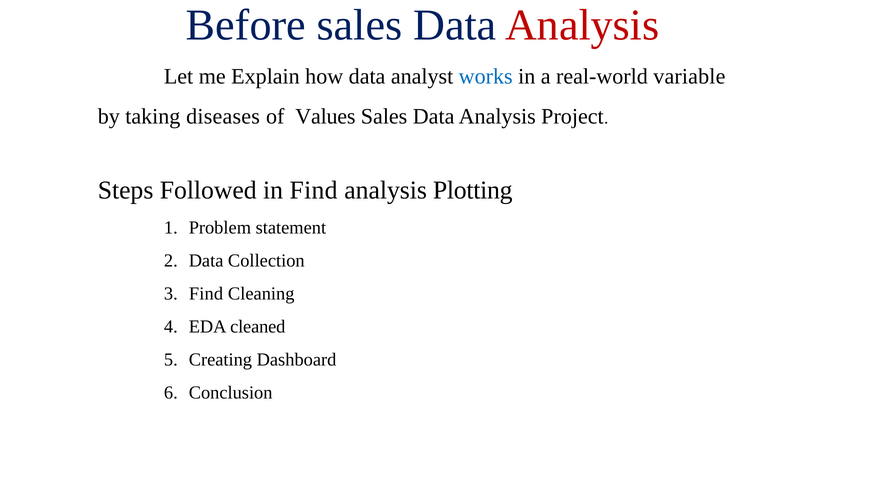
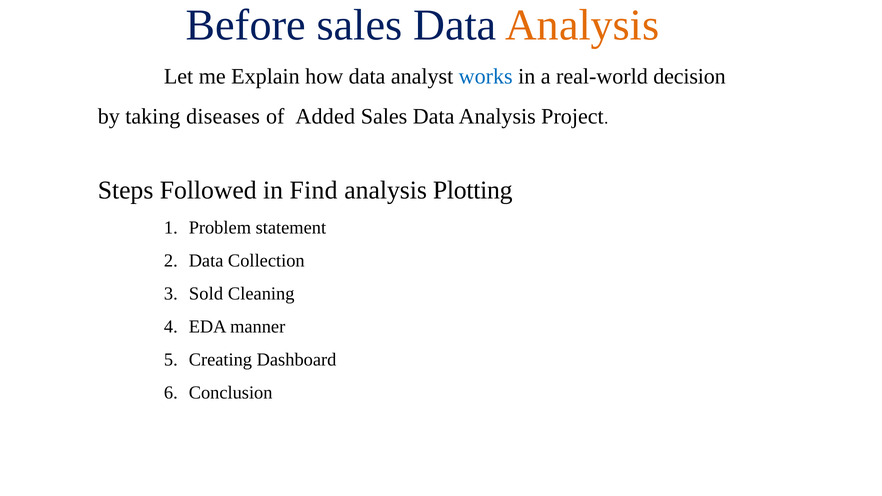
Analysis colour: red -> orange (582, 25)
variable: variable -> decision (690, 77)
Values: Values -> Added (325, 116)
Find: Find -> Sold (206, 294)
cleaned: cleaned -> manner (258, 327)
